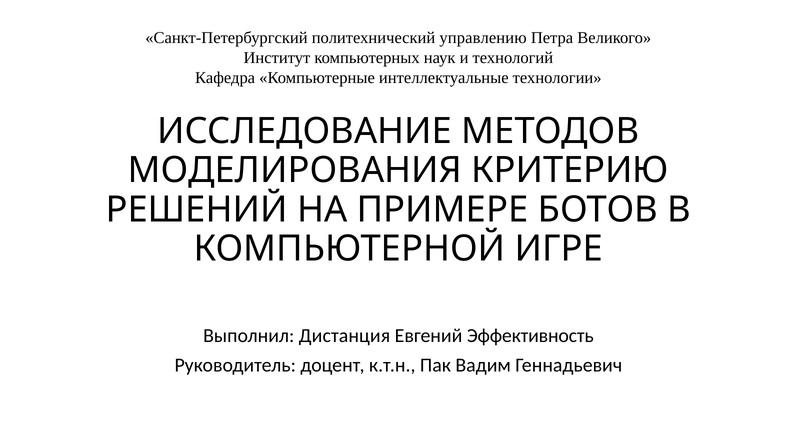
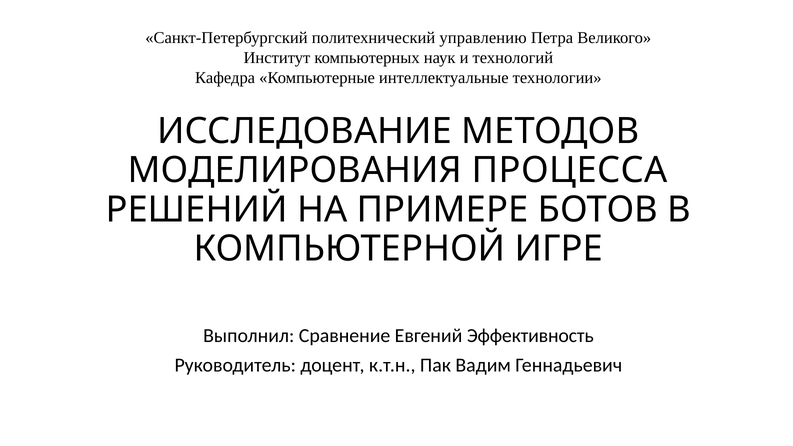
КРИТЕРИЮ: КРИТЕРИЮ -> ПРОЦЕССА (570, 170)
Дистанция: Дистанция -> Сравнение (345, 336)
